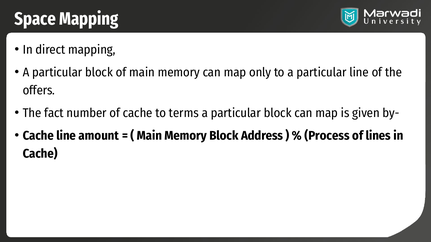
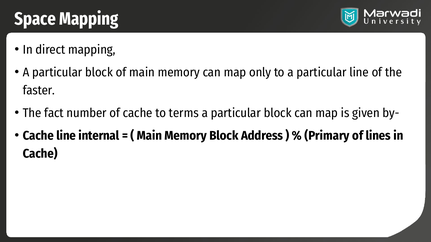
offers: offers -> faster (39, 91)
amount: amount -> internal (99, 136)
Process: Process -> Primary (327, 136)
